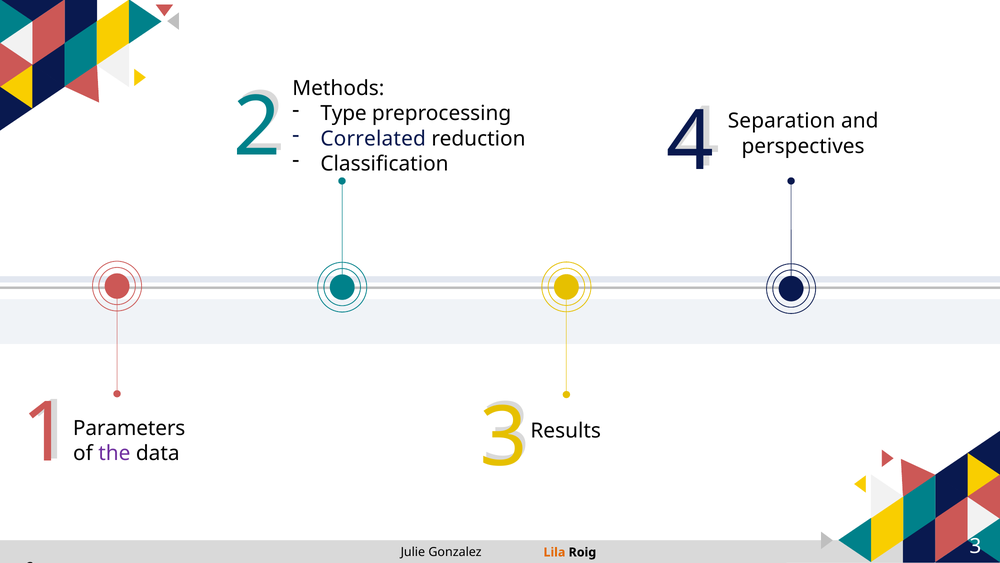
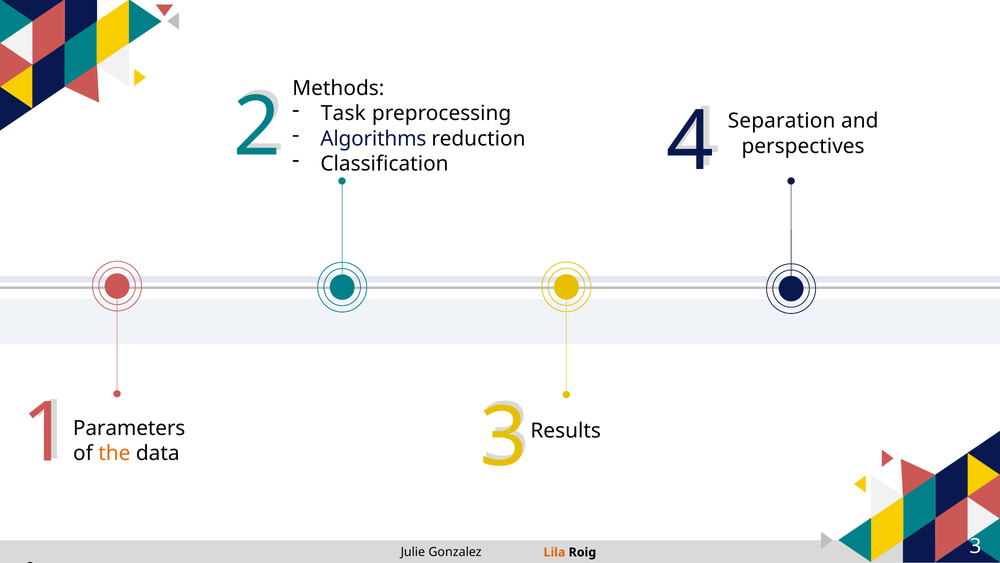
Type: Type -> Task (343, 114)
Correlated: Correlated -> Algorithms (373, 139)
the colour: purple -> orange (114, 453)
